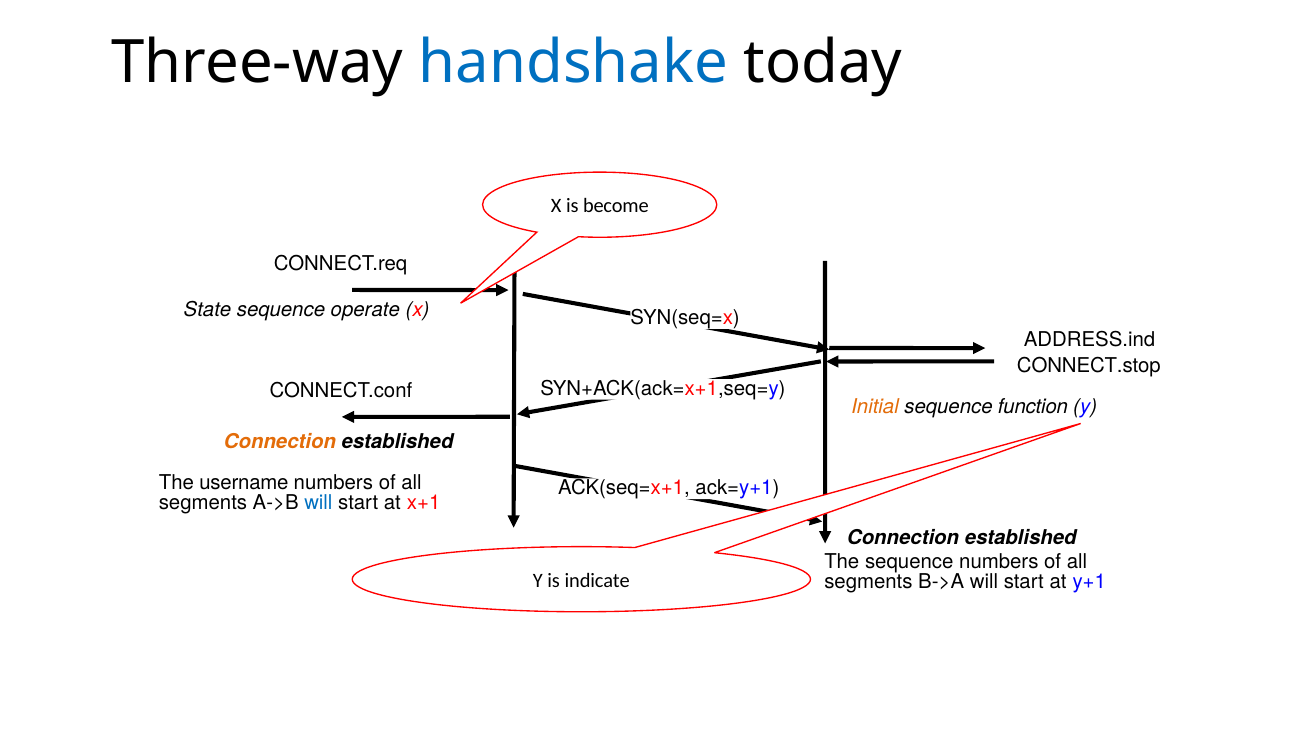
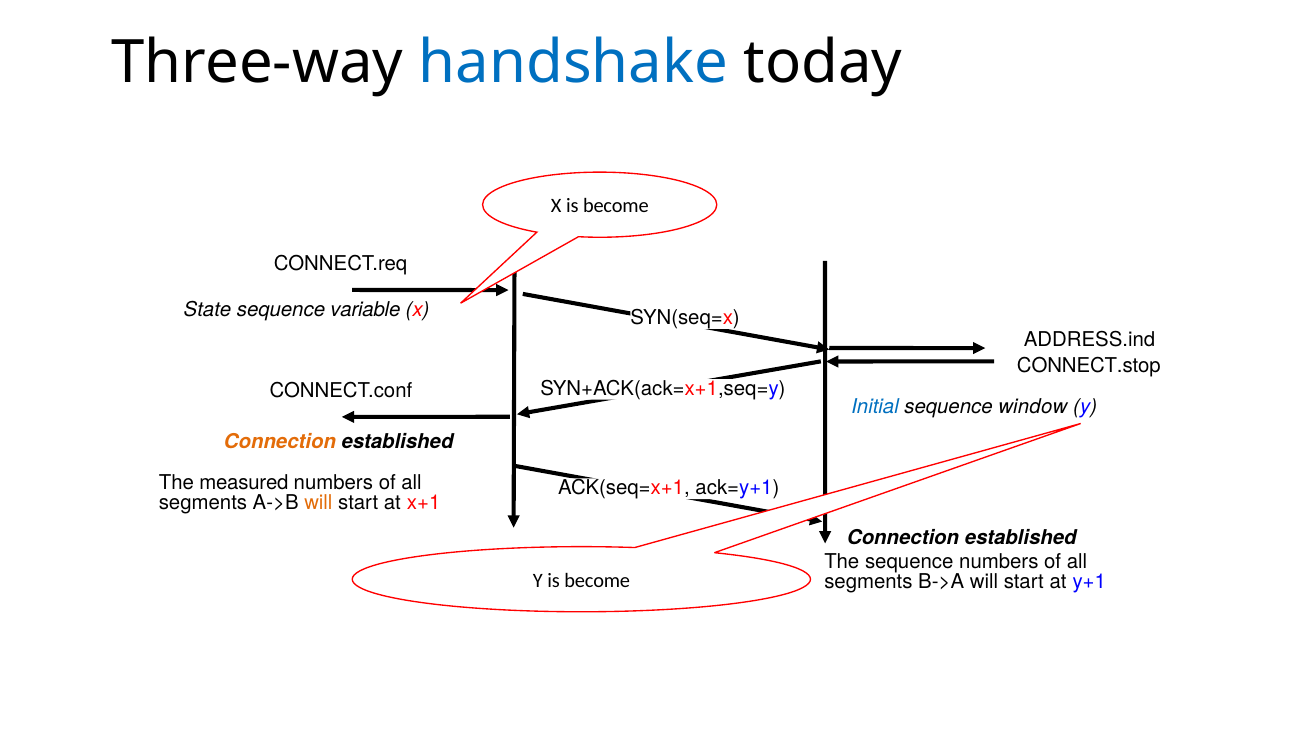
operate: operate -> variable (365, 310)
Initial colour: orange -> blue (875, 406)
function: function -> window (1033, 406)
username: username -> measured (244, 482)
will colour: blue -> orange (318, 503)
Y is indicate: indicate -> become (597, 580)
